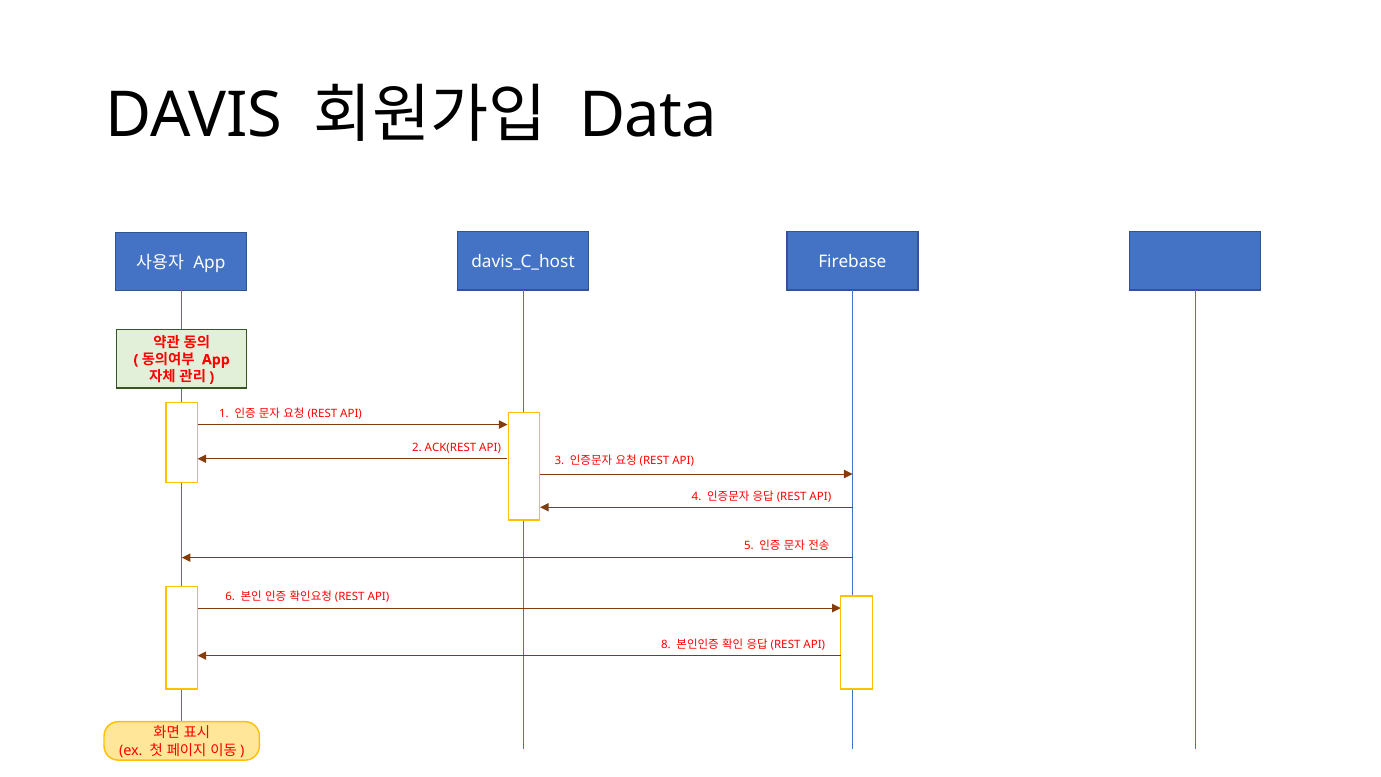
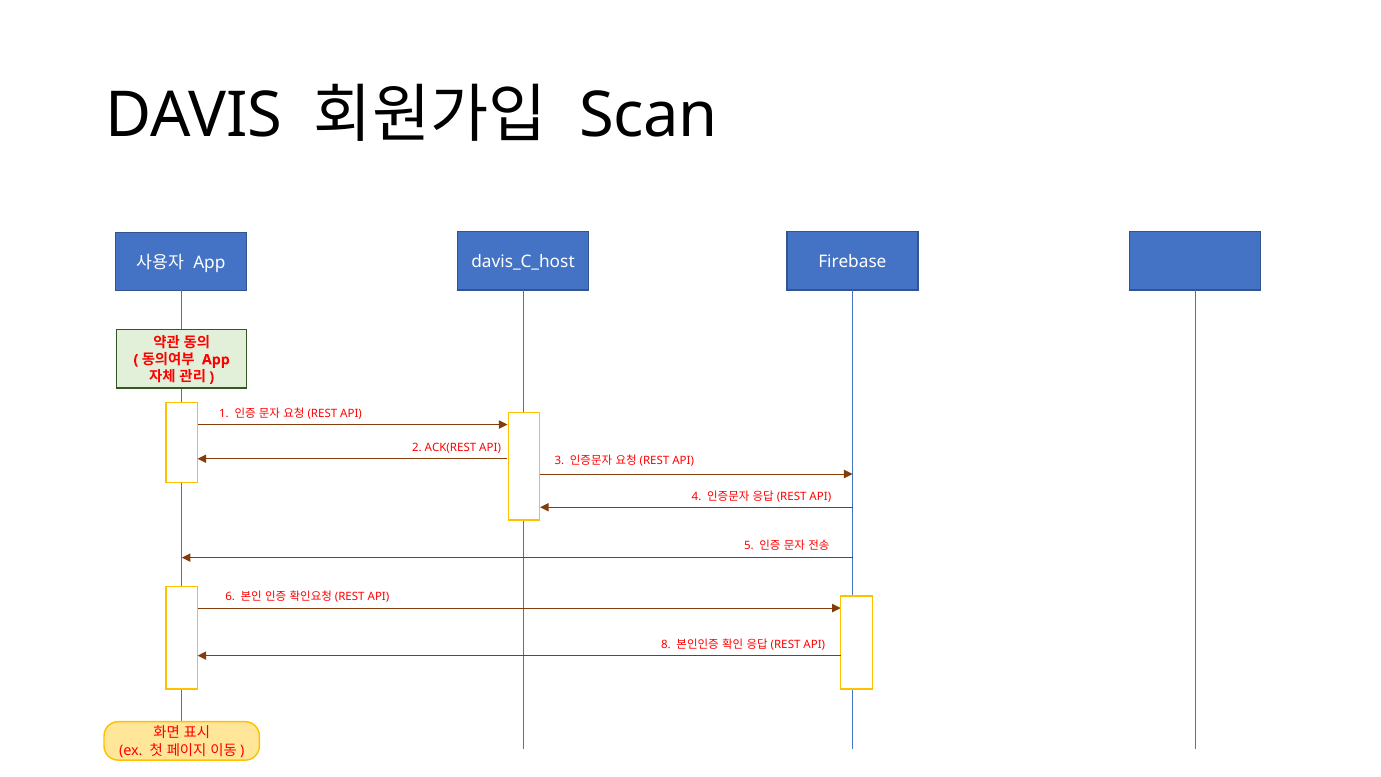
Data: Data -> Scan (648, 116)
